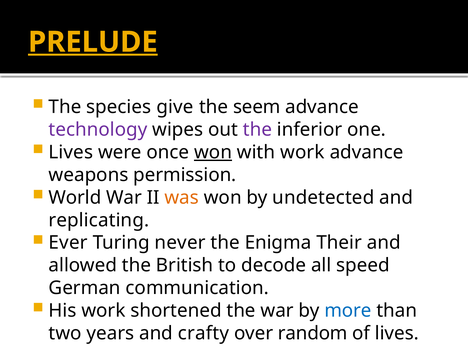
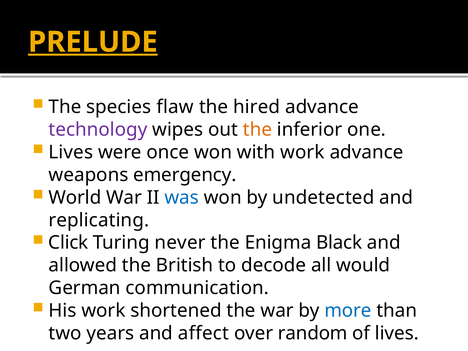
give: give -> flaw (175, 107)
seem: seem -> hired (257, 107)
the colour: purple -> orange (257, 130)
won underline: present -> none (213, 152)
permission: permission -> emergency (185, 175)
was colour: orange -> blue (182, 198)
Ever: Ever -> Click (68, 243)
Their: Their -> Black (339, 243)
speed: speed -> would (363, 265)
crafty: crafty -> affect (203, 333)
